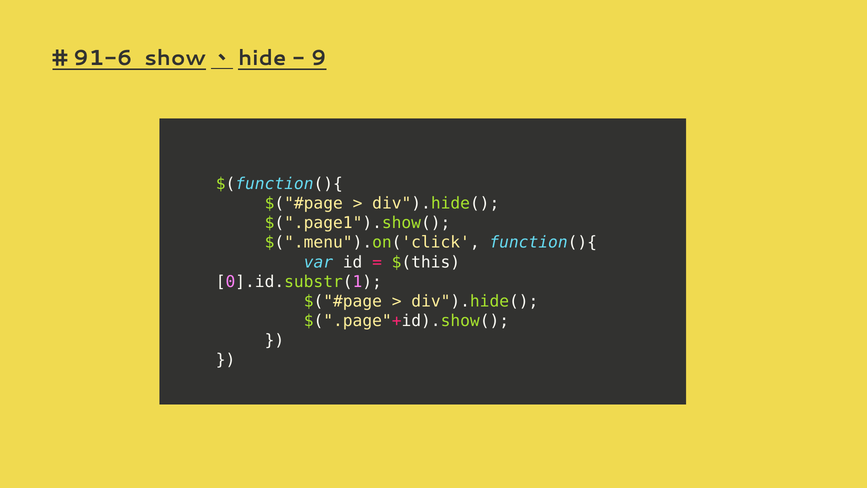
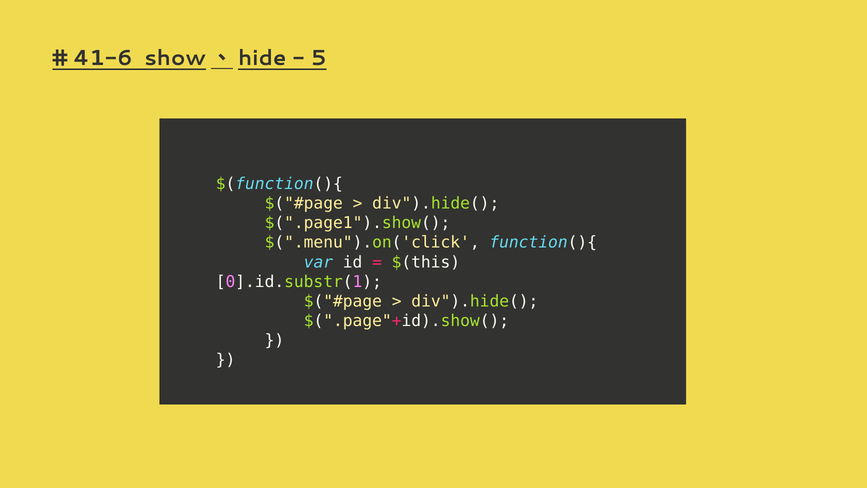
91-6: 91-6 -> 41-6 (103, 58)
9: 9 -> 5 (319, 58)
